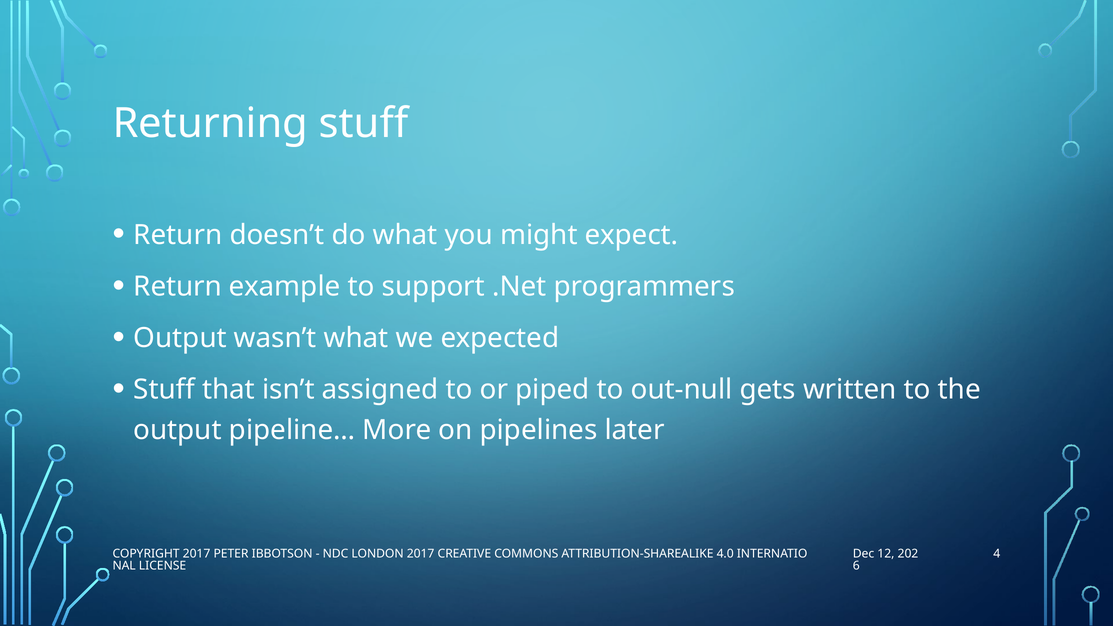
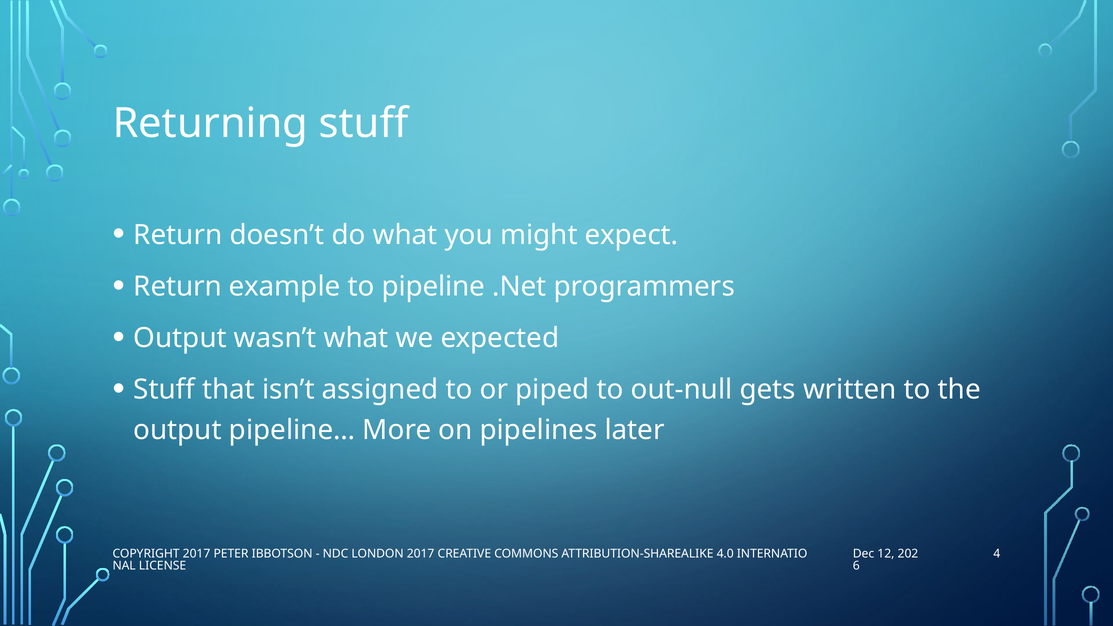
support: support -> pipeline (434, 287)
